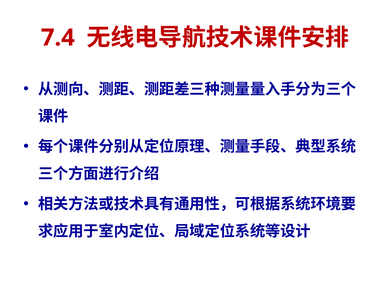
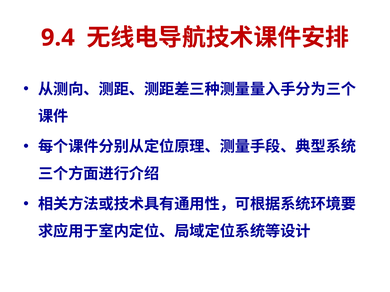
7.4: 7.4 -> 9.4 (58, 38)
